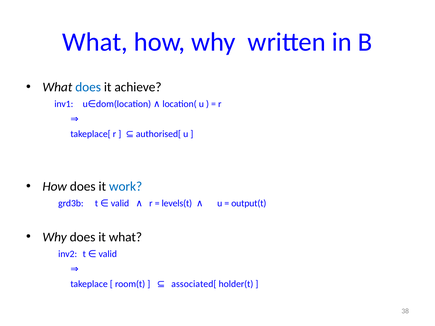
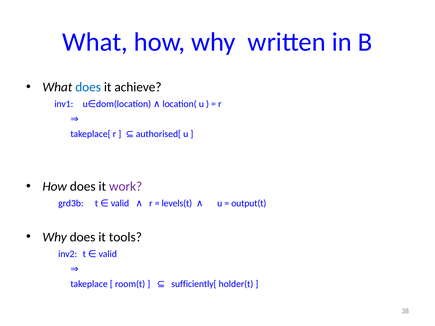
work colour: blue -> purple (126, 187)
it what: what -> tools (125, 237)
associated[: associated[ -> sufficiently[ (194, 284)
